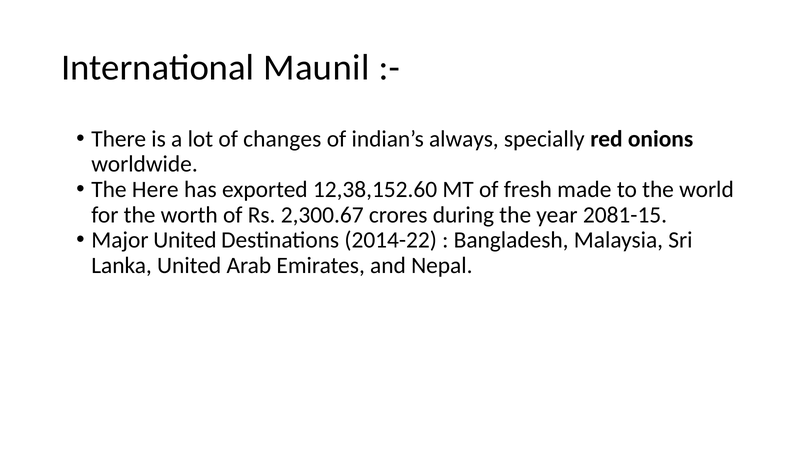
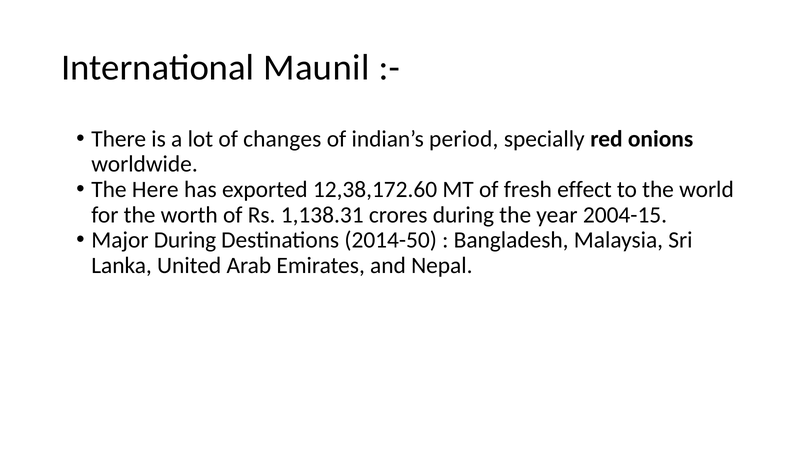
always: always -> period (464, 139)
12,38,152.60: 12,38,152.60 -> 12,38,172.60 (375, 189)
made: made -> effect (584, 189)
2,300.67: 2,300.67 -> 1,138.31 (322, 215)
2081-15: 2081-15 -> 2004-15 (625, 215)
Major United: United -> During (185, 240)
2014-22: 2014-22 -> 2014-50 (391, 240)
